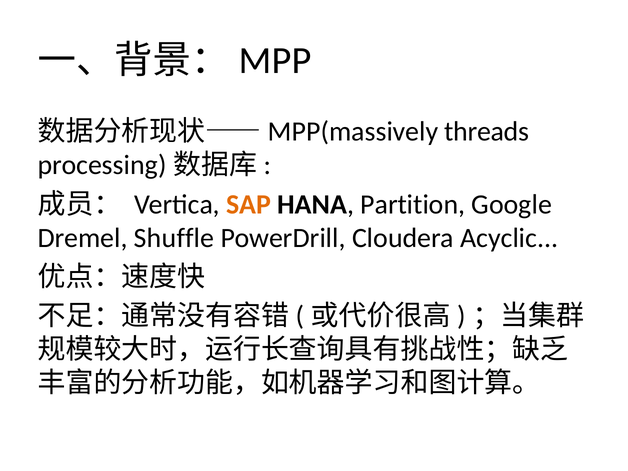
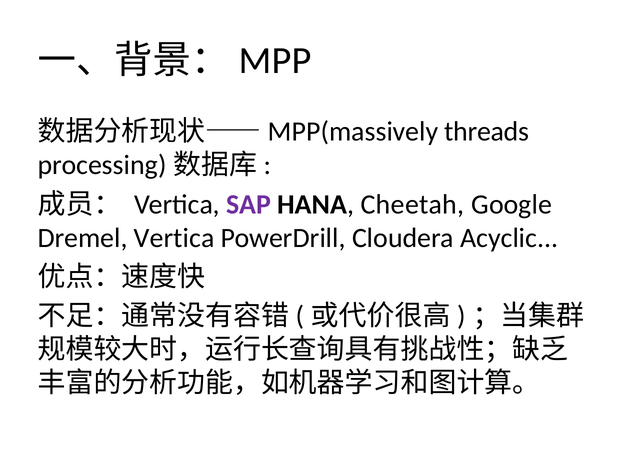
SAP colour: orange -> purple (249, 204)
Partition: Partition -> Cheetah (413, 204)
Dremel Shuffle: Shuffle -> Vertica (174, 238)
